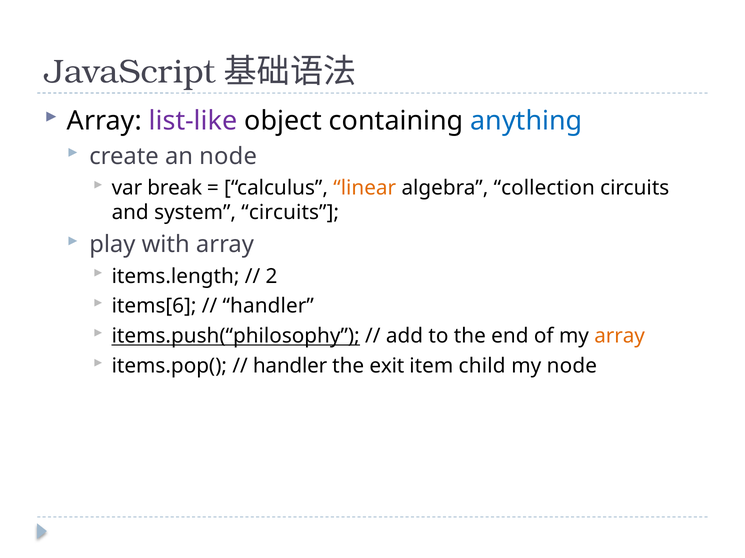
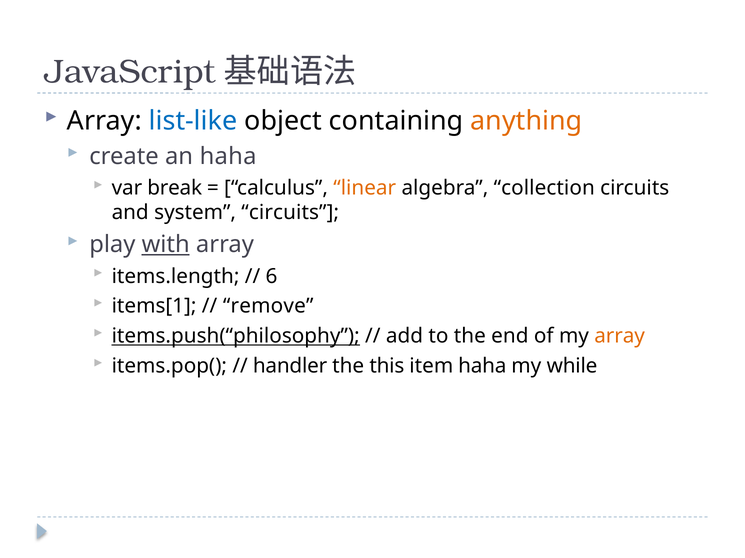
list-like colour: purple -> blue (193, 121)
anything colour: blue -> orange (526, 121)
an node: node -> haha (228, 156)
with underline: none -> present (166, 245)
2: 2 -> 6 (271, 277)
items[6: items[6 -> items[1 (154, 307)
handler: handler -> remove (268, 307)
exit: exit -> this (387, 367)
item child: child -> haha (482, 367)
my node: node -> while (572, 367)
